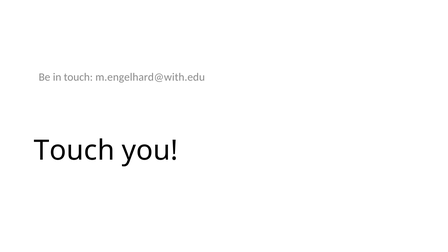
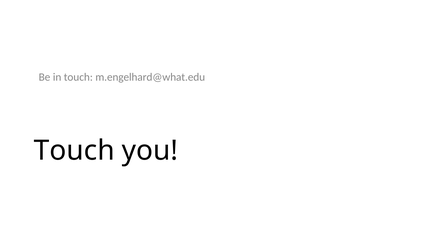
m.engelhard@with.edu: m.engelhard@with.edu -> m.engelhard@what.edu (150, 77)
